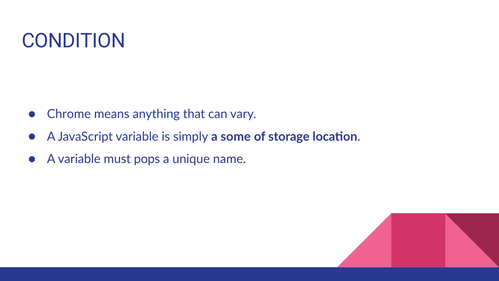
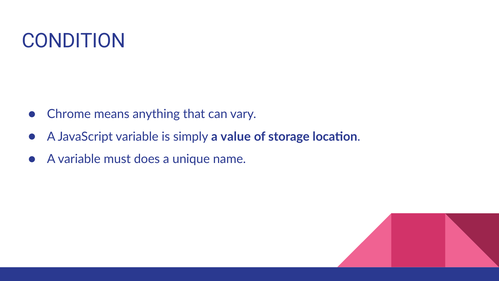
some: some -> value (236, 136)
pops: pops -> does (147, 159)
